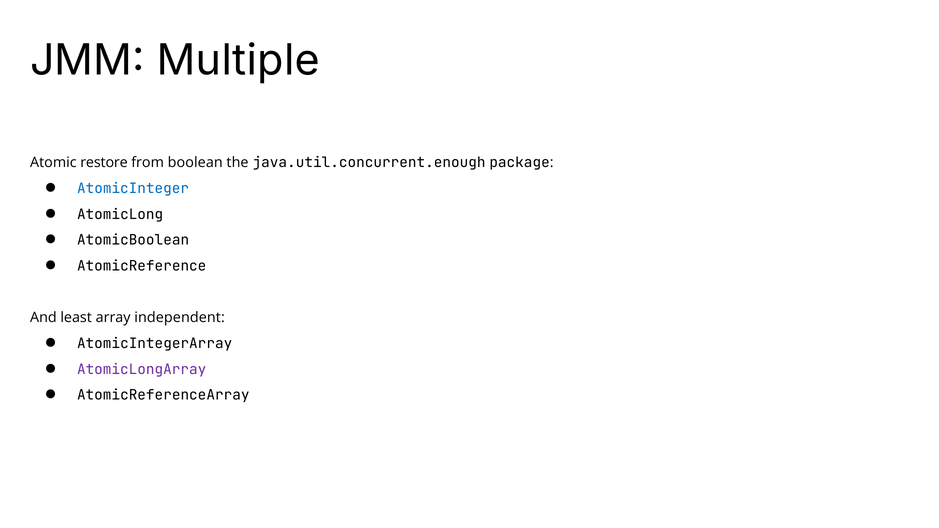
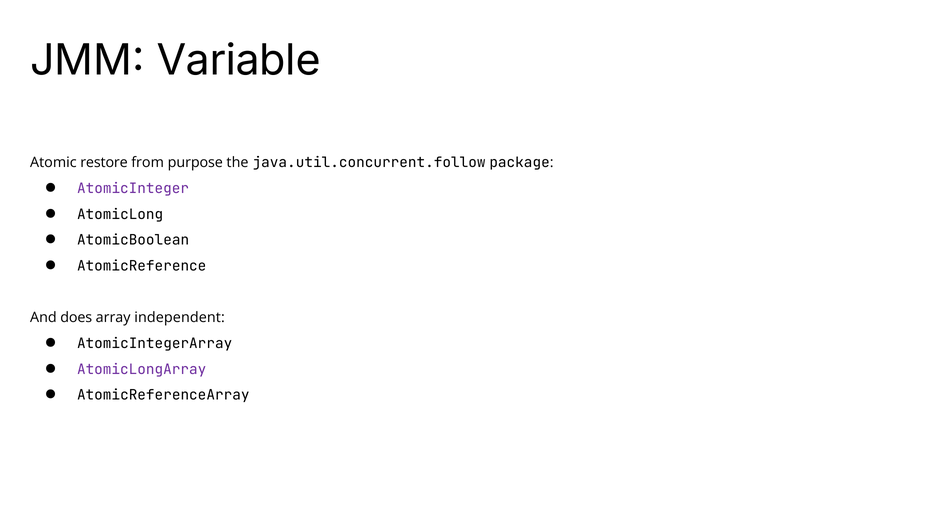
Multiple: Multiple -> Variable (239, 60)
boolean: boolean -> purpose (195, 163)
java.util.concurrent.enough: java.util.concurrent.enough -> java.util.concurrent.follow (369, 163)
AtomicInteger colour: blue -> purple (133, 189)
least: least -> does (76, 318)
